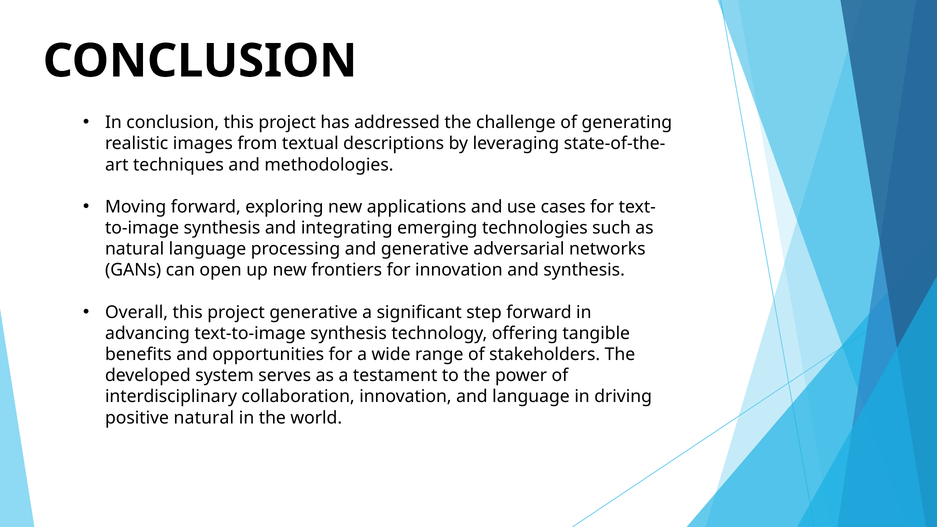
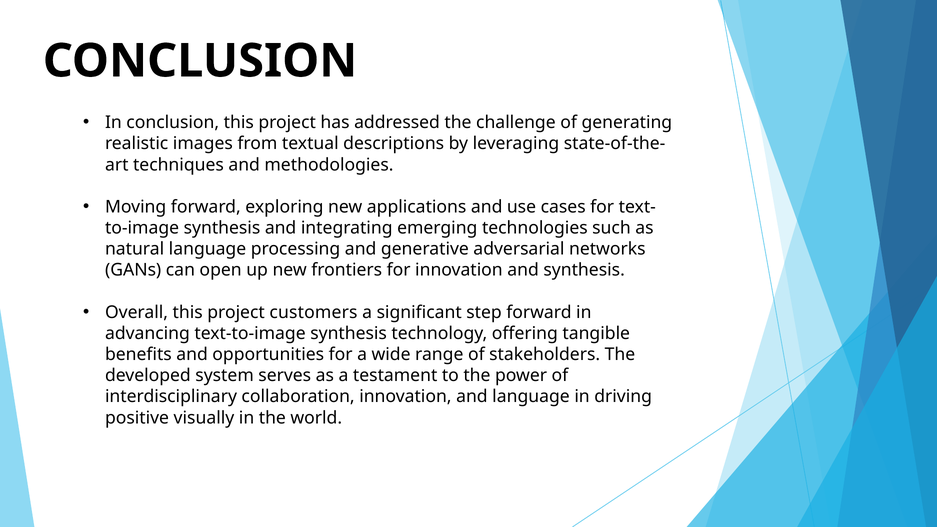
project generative: generative -> customers (313, 312)
positive natural: natural -> visually (204, 418)
